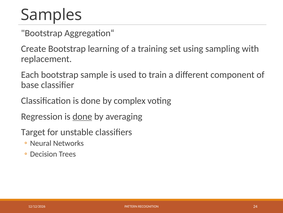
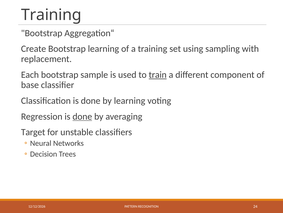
Samples: Samples -> Training (51, 15)
train underline: none -> present (158, 75)
by complex: complex -> learning (130, 100)
